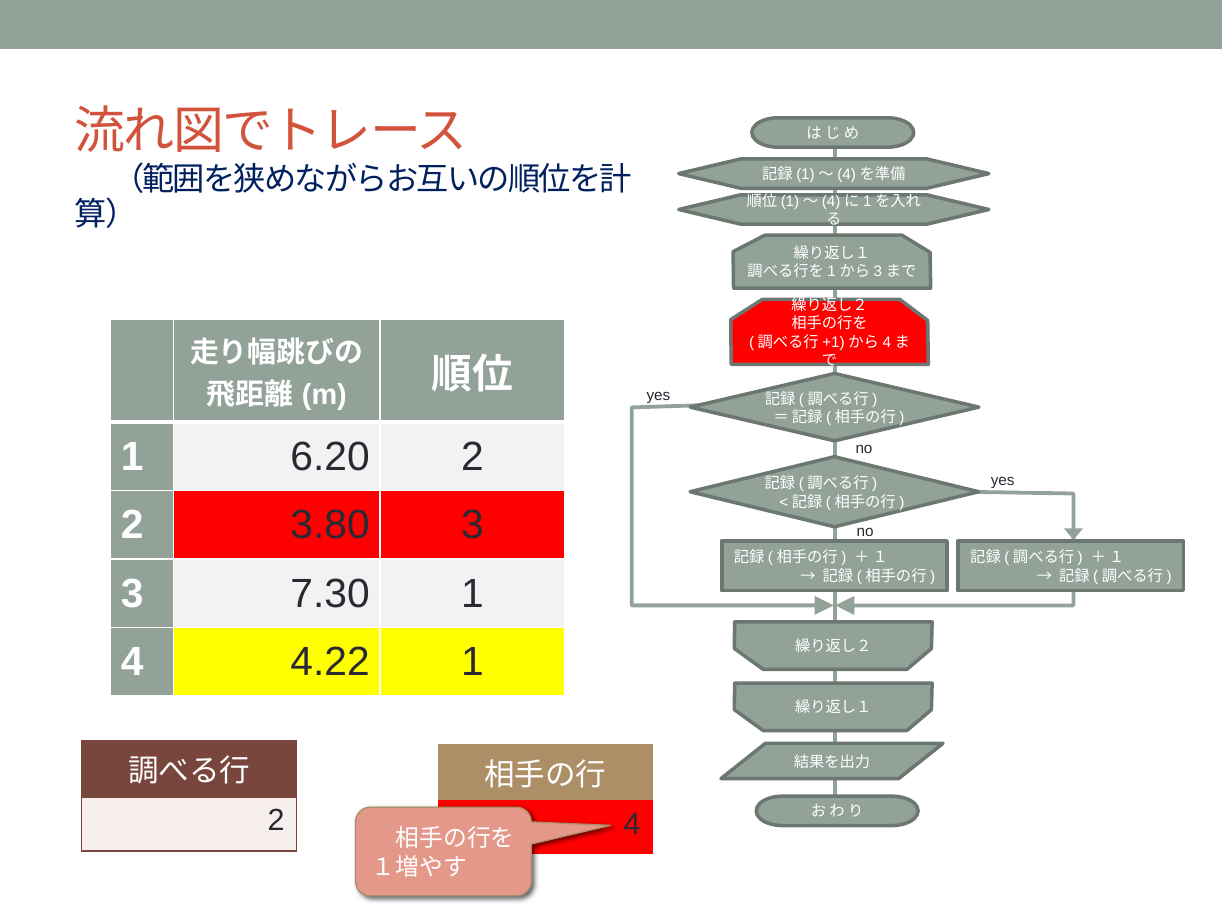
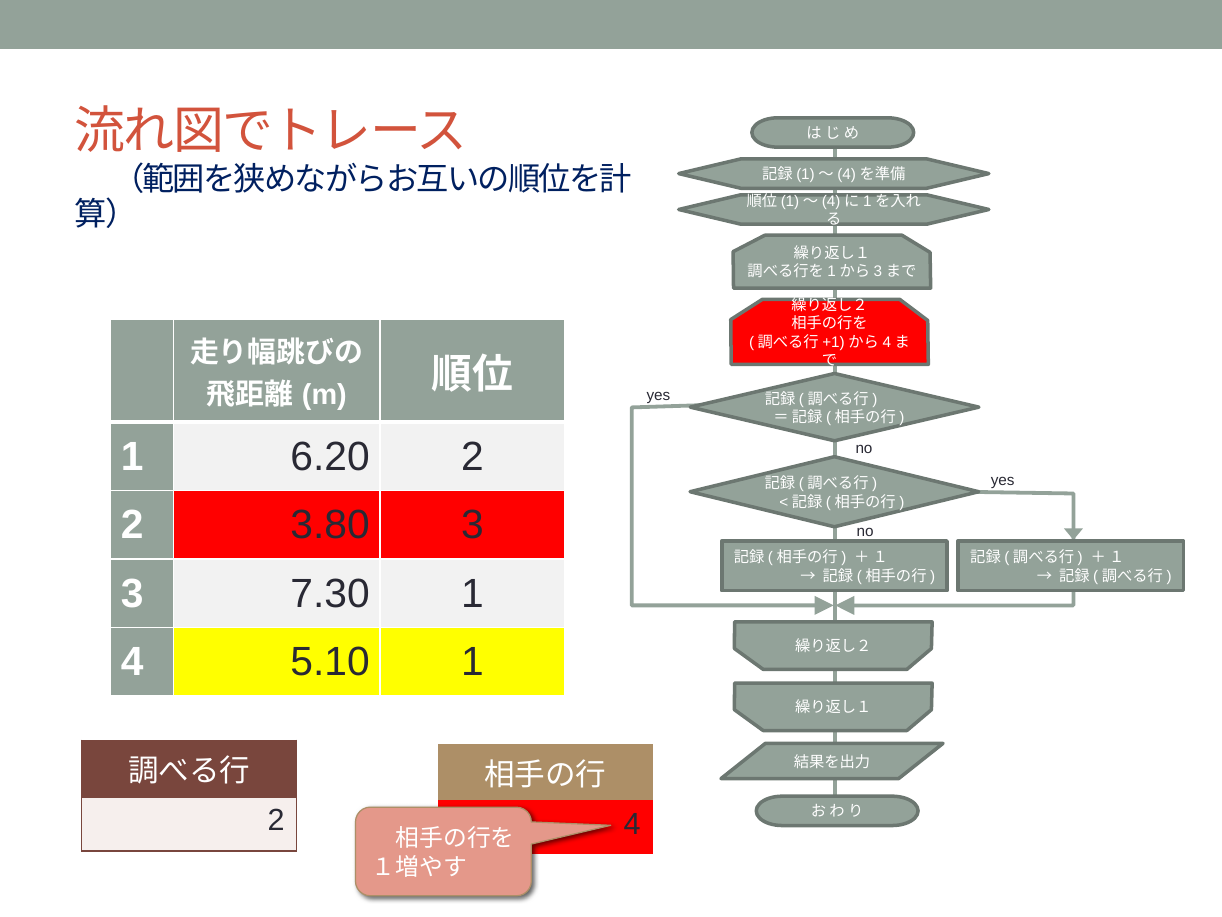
4.22: 4.22 -> 5.10 (330, 662)
